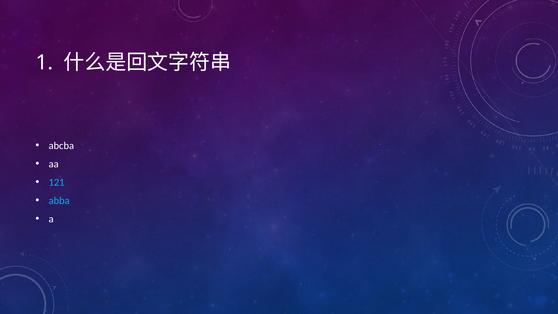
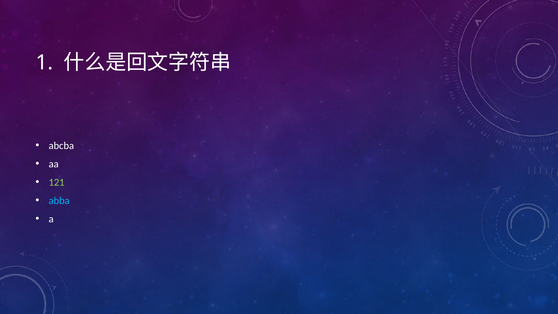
121 colour: light blue -> light green (57, 182)
